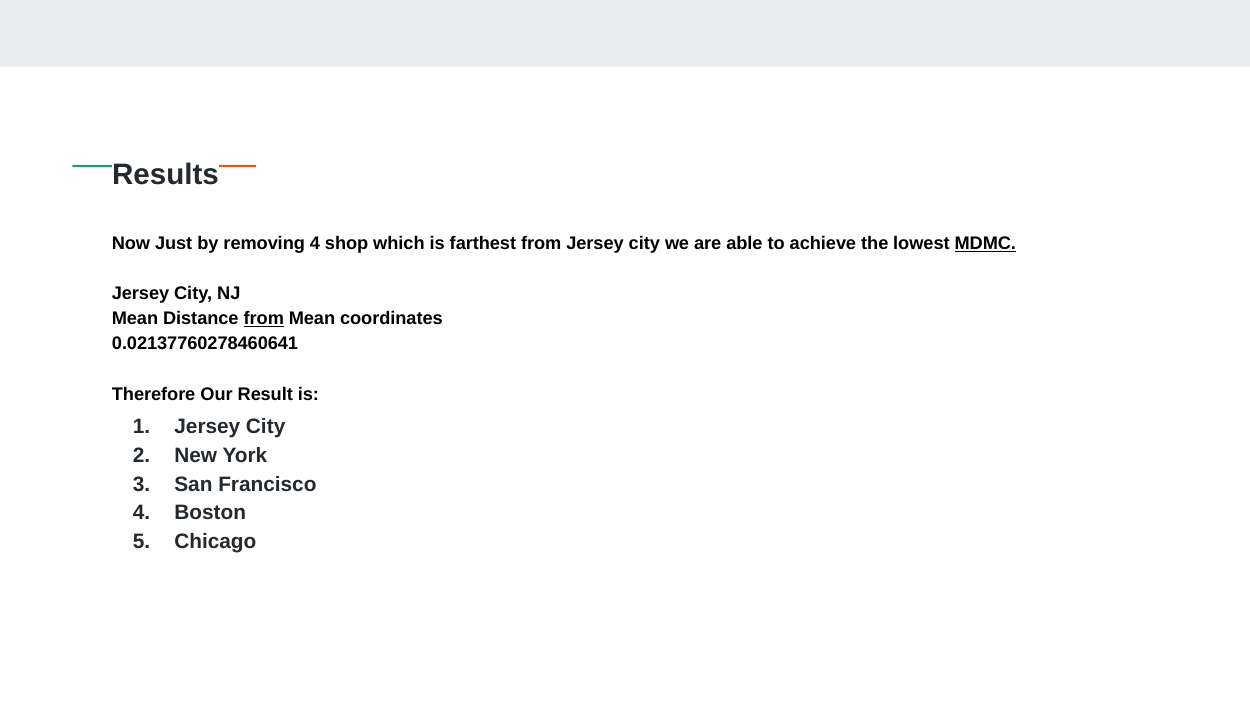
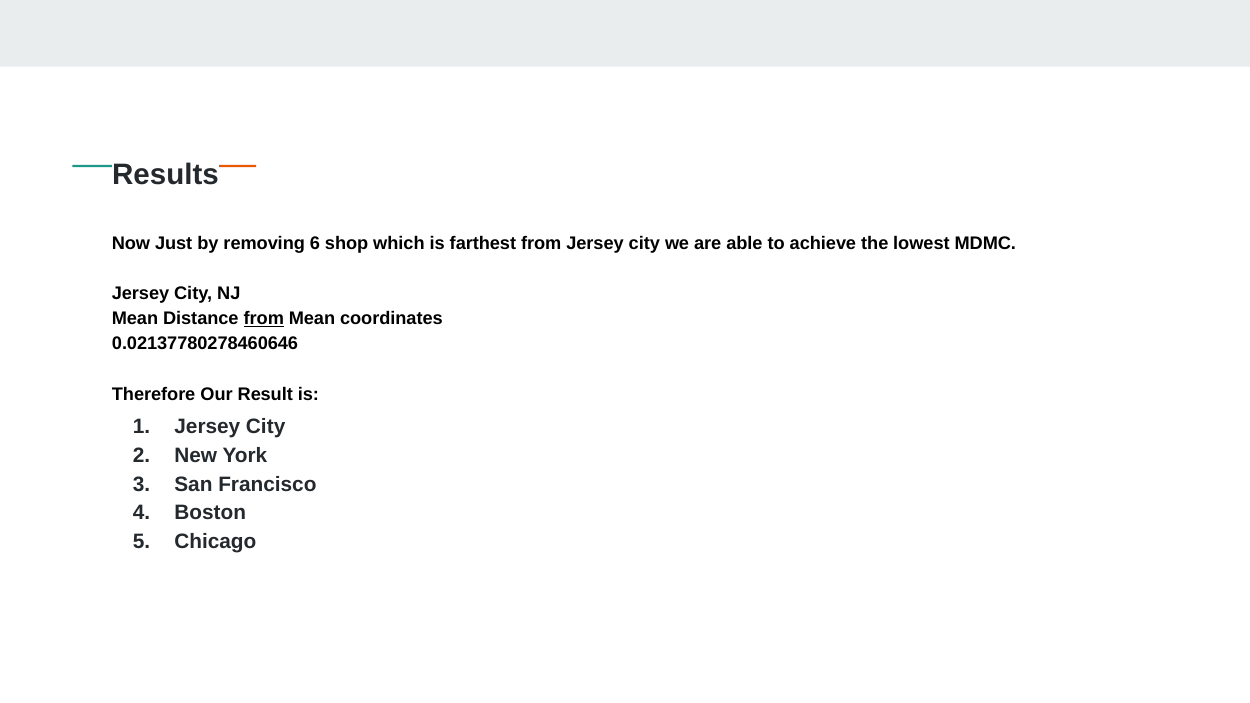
removing 4: 4 -> 6 (315, 244)
MDMC underline: present -> none (985, 244)
0.02137760278460641: 0.02137760278460641 -> 0.02137780278460646 (205, 344)
